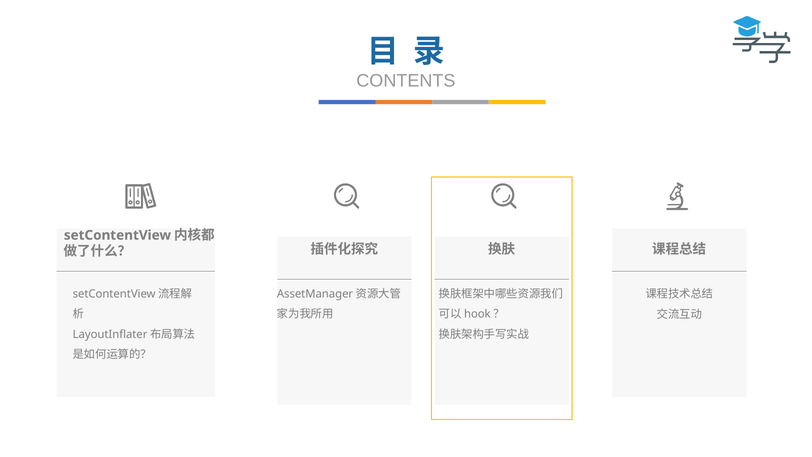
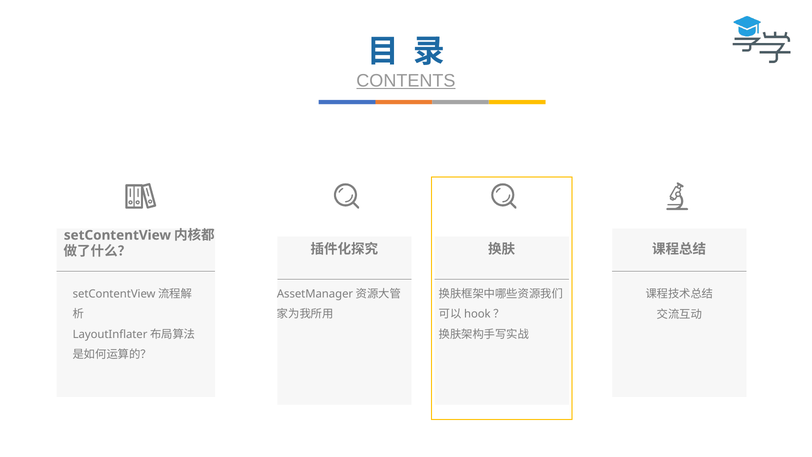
CONTENTS underline: none -> present (406, 81)
